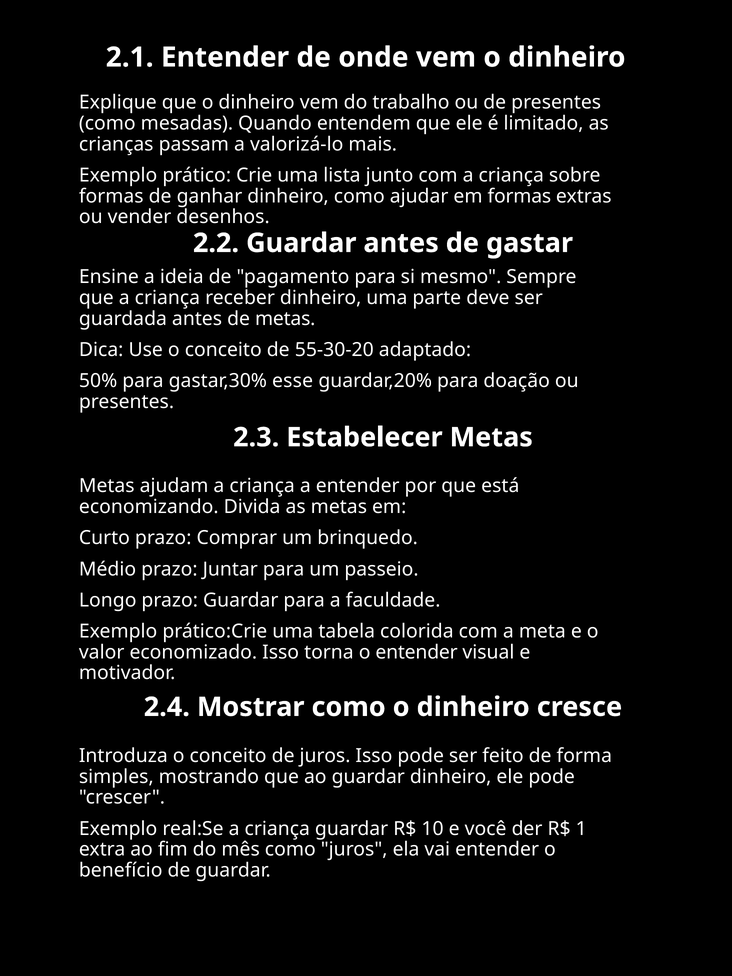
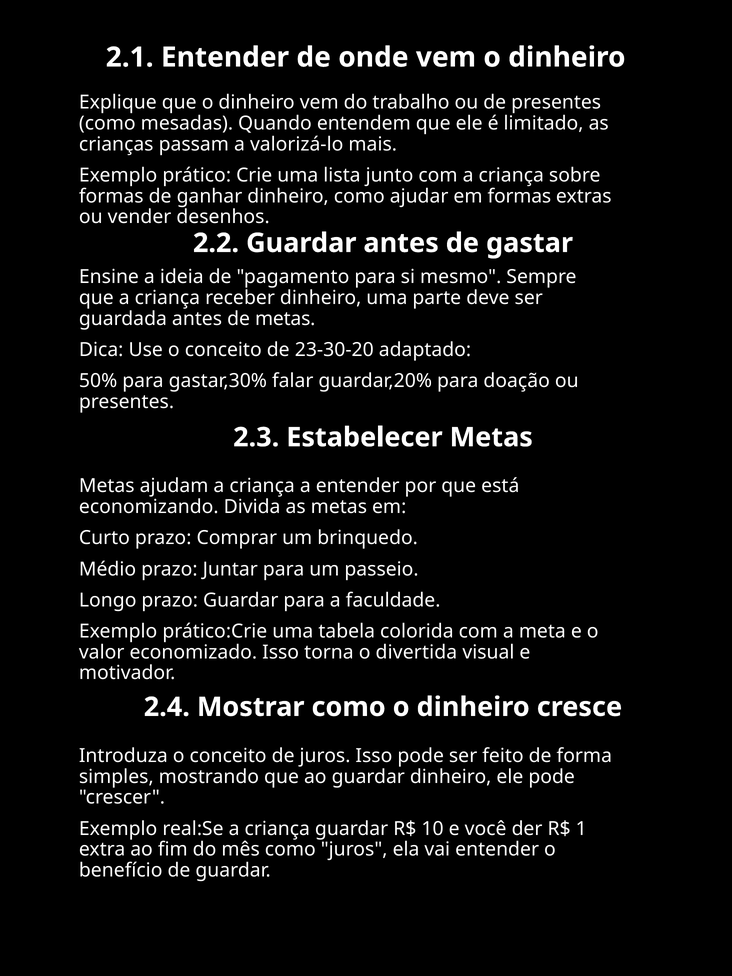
55-30-20: 55-30-20 -> 23-30-20 (334, 350)
esse: esse -> falar (293, 381)
o entender: entender -> divertida (416, 652)
